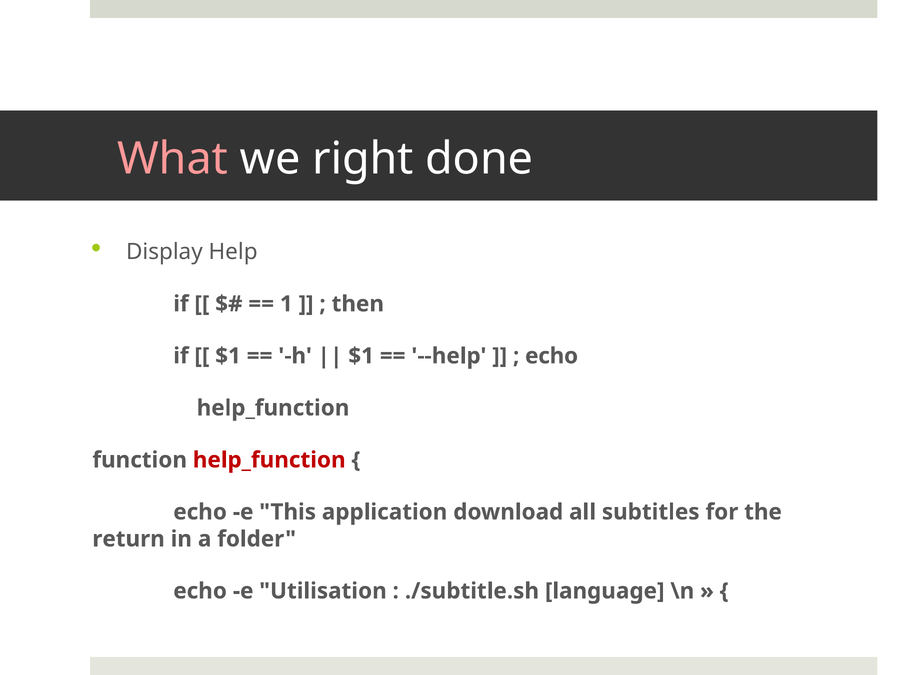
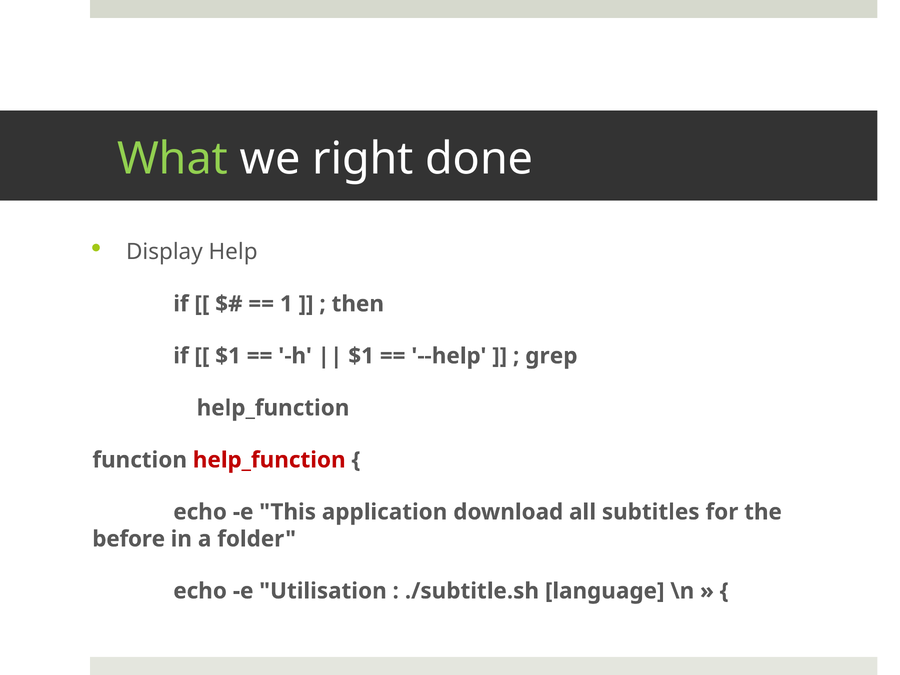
What colour: pink -> light green (173, 159)
echo: echo -> grep (551, 356)
return: return -> before (129, 539)
